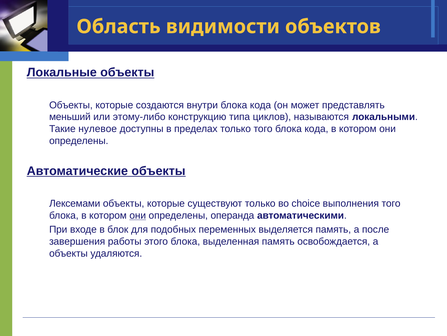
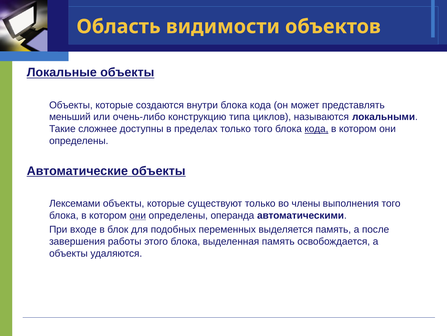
этому-либо: этому-либо -> очень-либо (139, 117)
нулевое: нулевое -> сложнее (98, 129)
кода underline: none -> present (316, 129)
choice: choice -> члены (306, 203)
